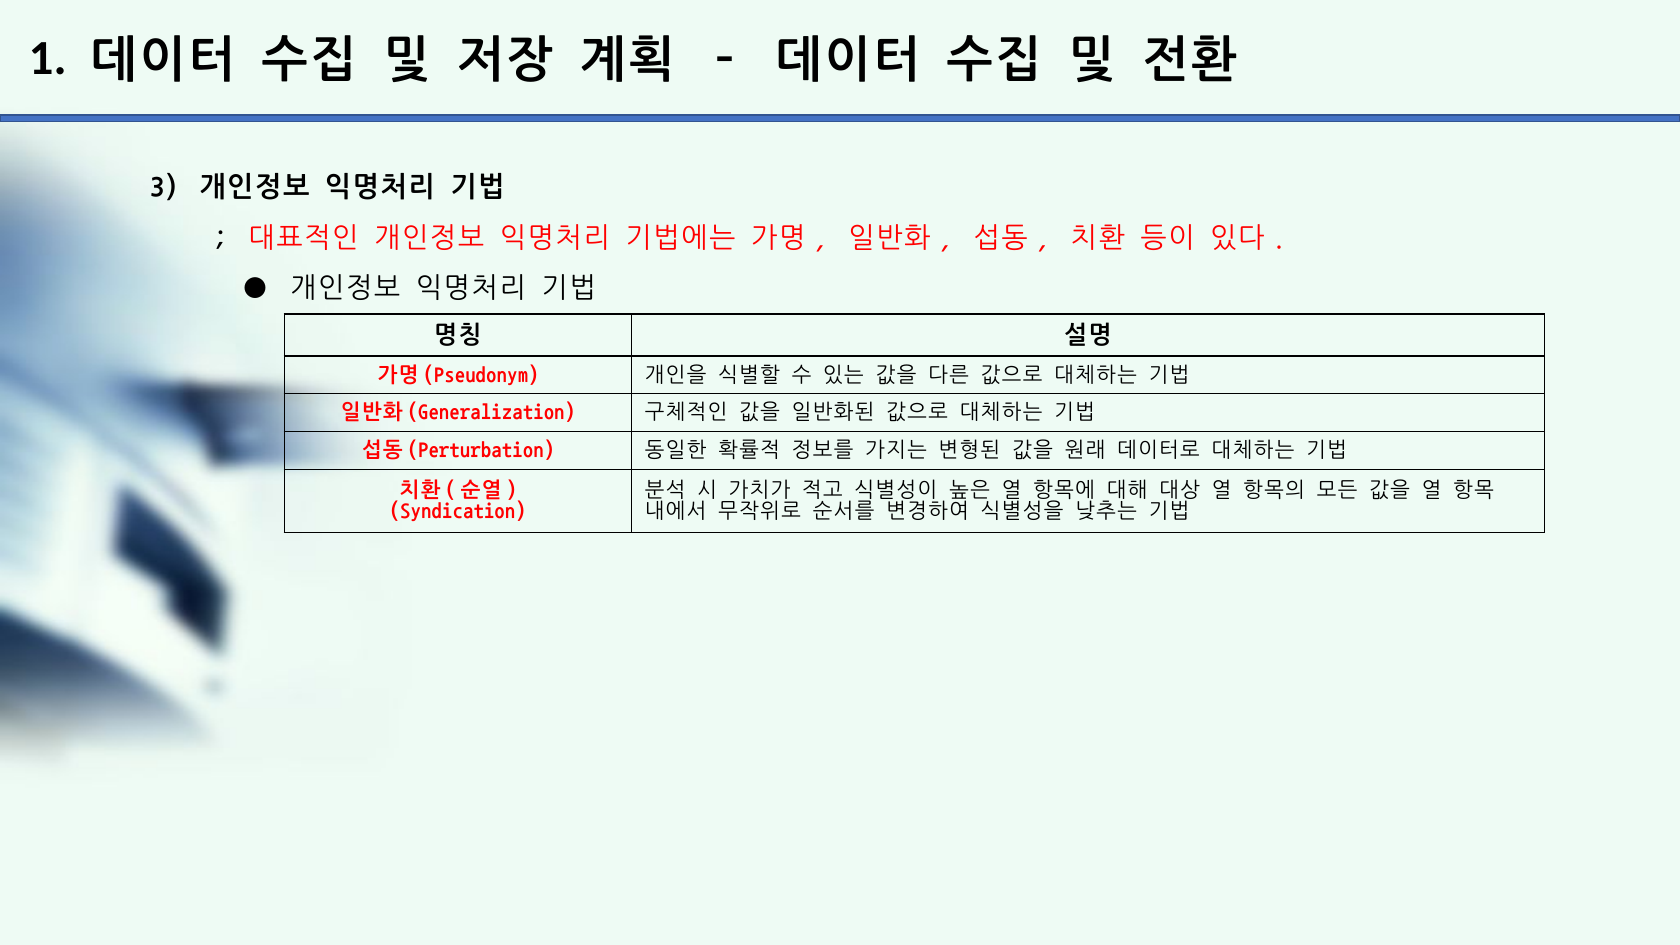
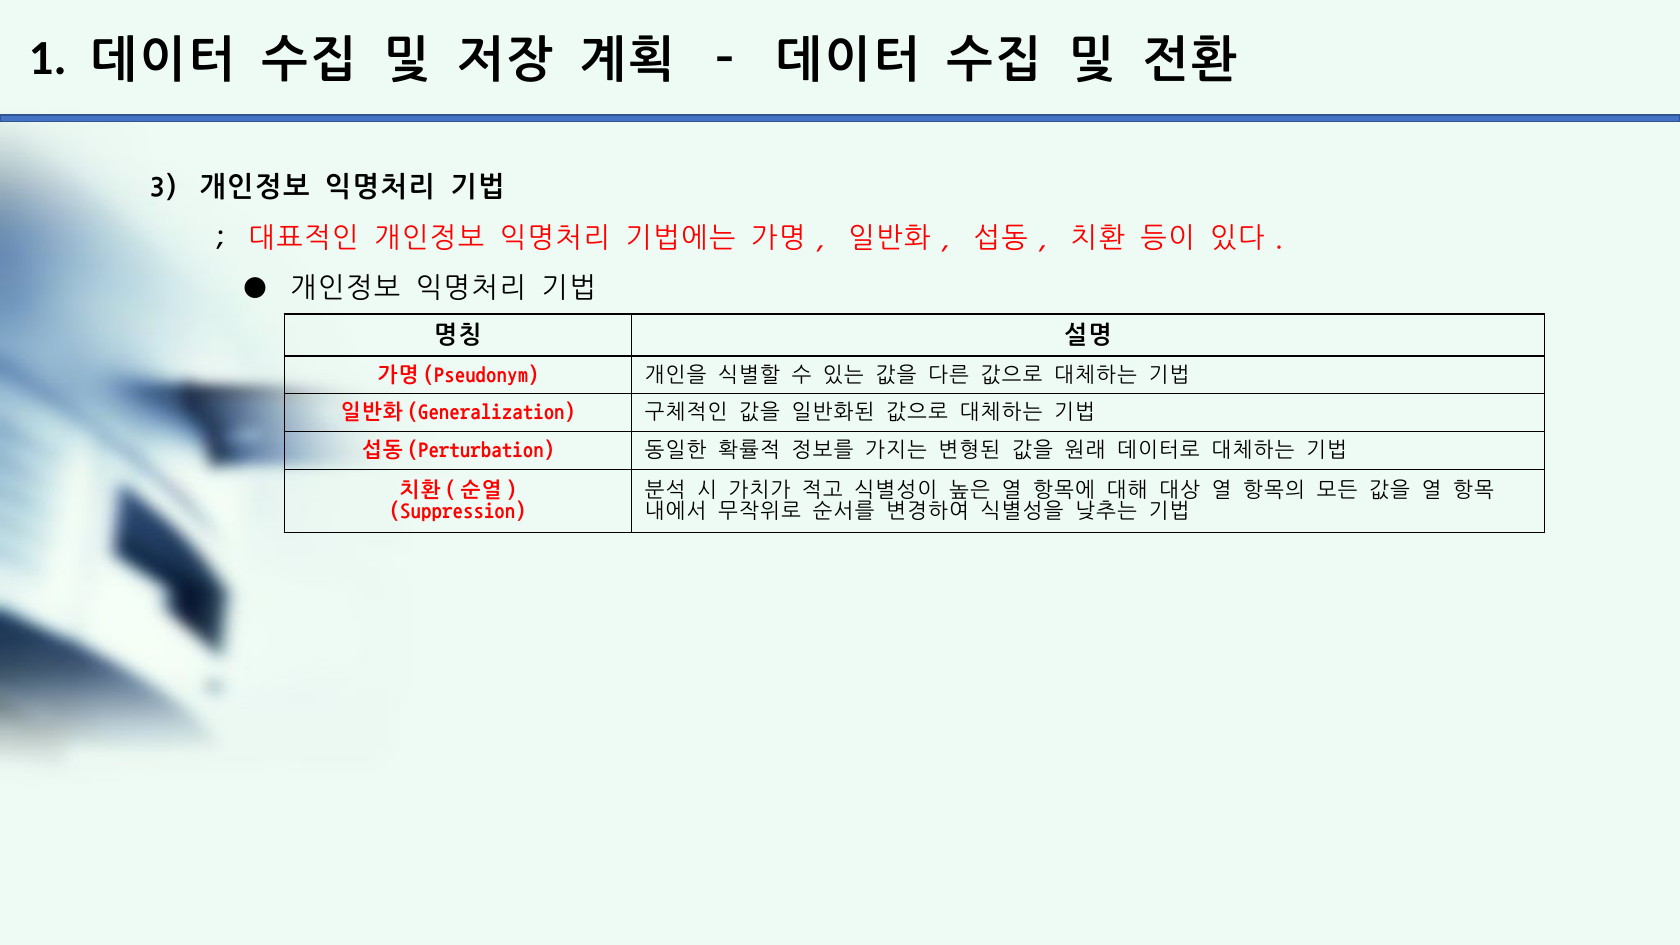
Syndication: Syndication -> Suppression (458, 511)
